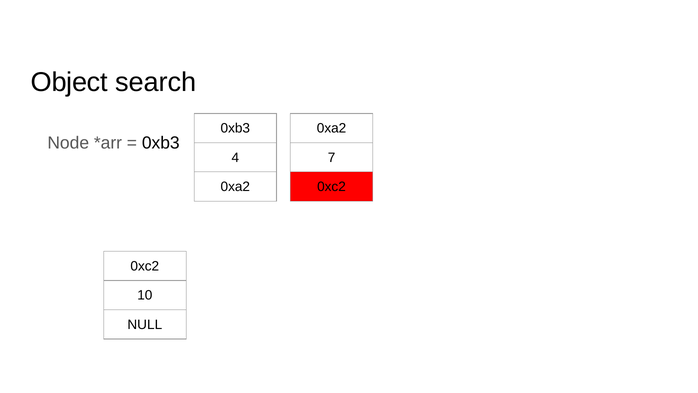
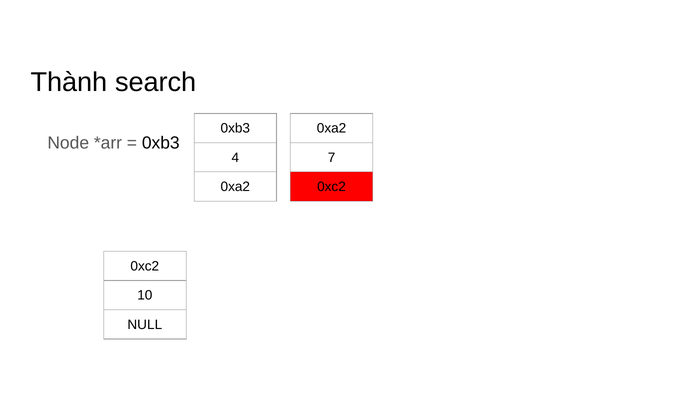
Object: Object -> Thành (69, 82)
